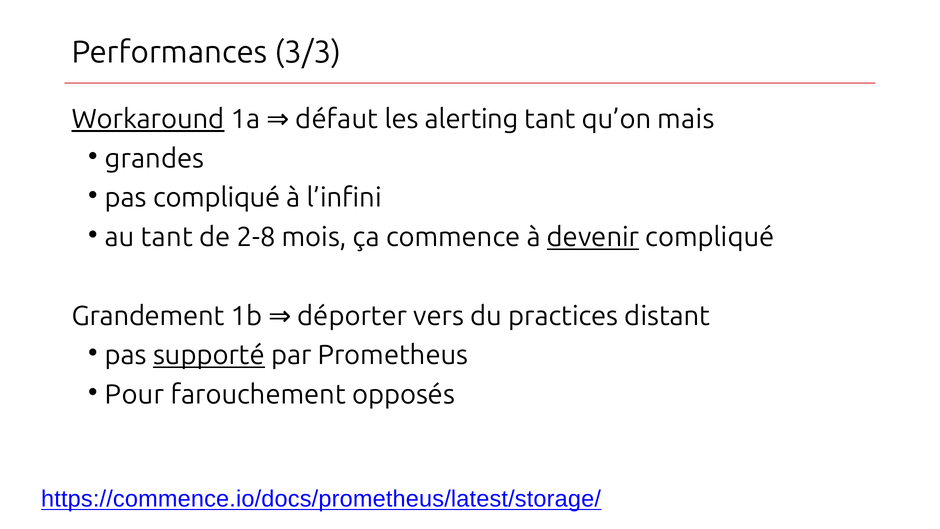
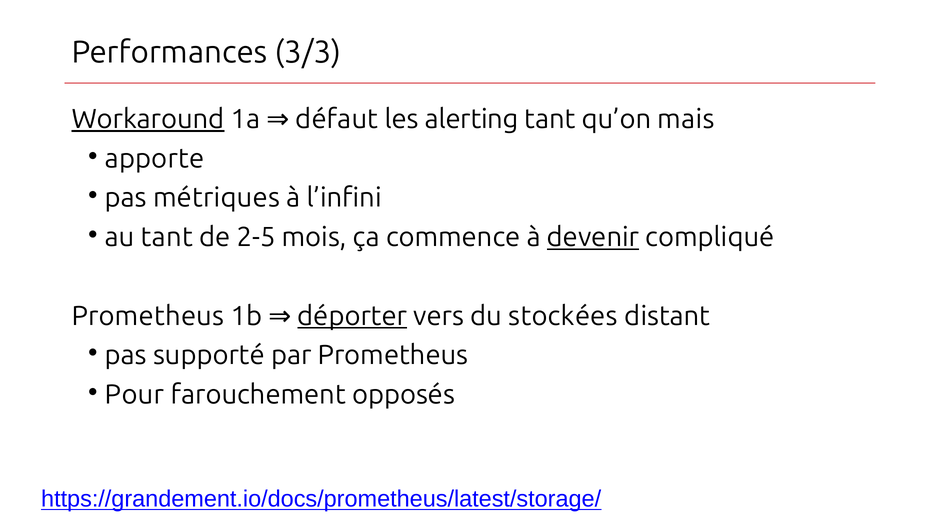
grandes: grandes -> apporte (155, 158)
pas compliqué: compliqué -> métriques (216, 198)
2-8: 2-8 -> 2-5 (256, 237)
Grandement: Grandement -> Prometheus (148, 316)
déporter underline: none -> present (352, 316)
practices: practices -> stockées (563, 316)
supporté underline: present -> none (209, 355)
https://commence.io/docs/prometheus/latest/storage/: https://commence.io/docs/prometheus/latest/storage/ -> https://grandement.io/docs/prometheus/latest/storage/ (321, 499)
